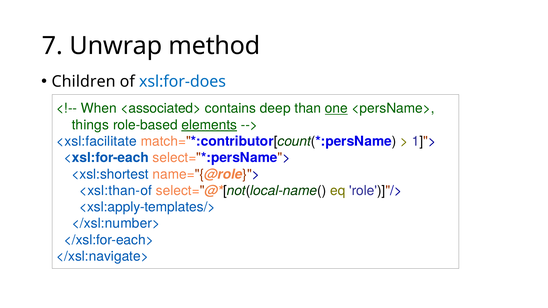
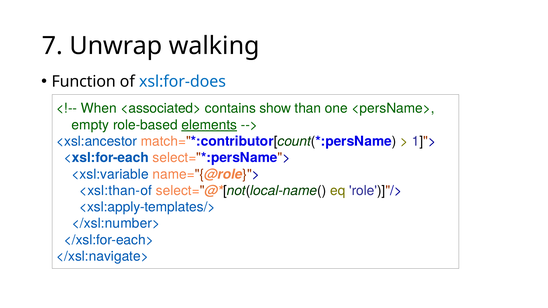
method: method -> walking (214, 46)
Children: Children -> Function (84, 82)
deep: deep -> show (275, 109)
one underline: present -> none (336, 109)
things: things -> empty (90, 125)
<xsl:facilitate: <xsl:facilitate -> <xsl:ancestor (97, 141)
<xsl:shortest: <xsl:shortest -> <xsl:variable (110, 174)
